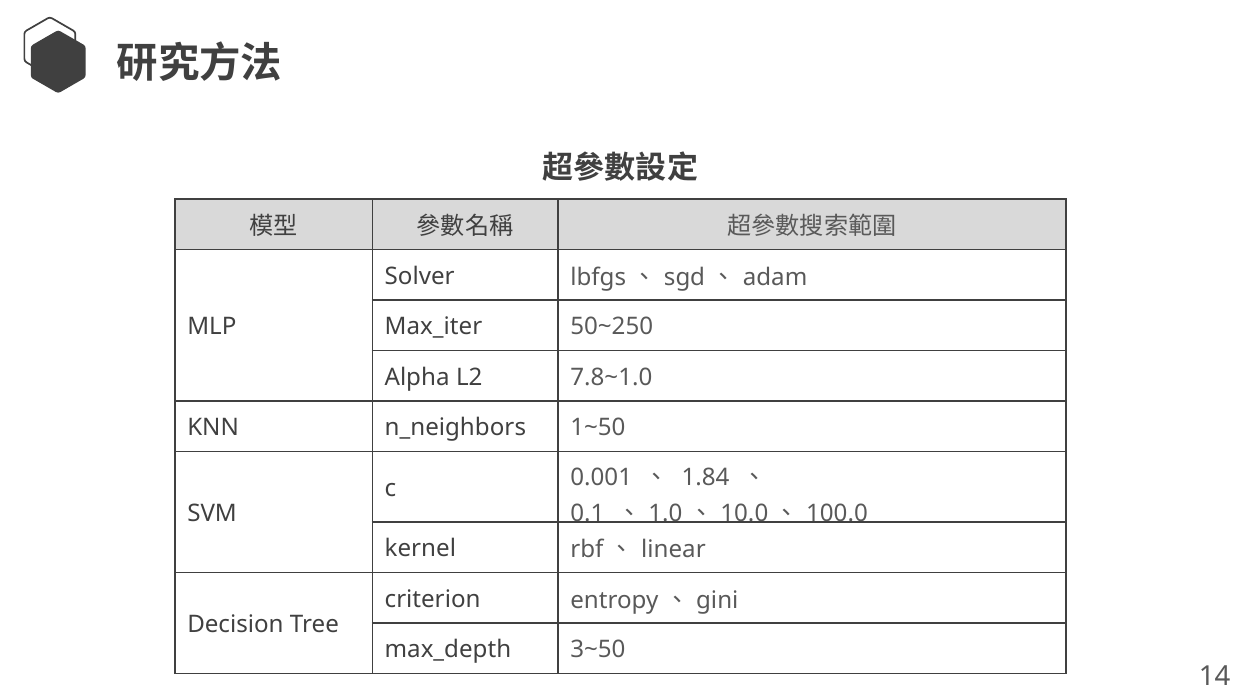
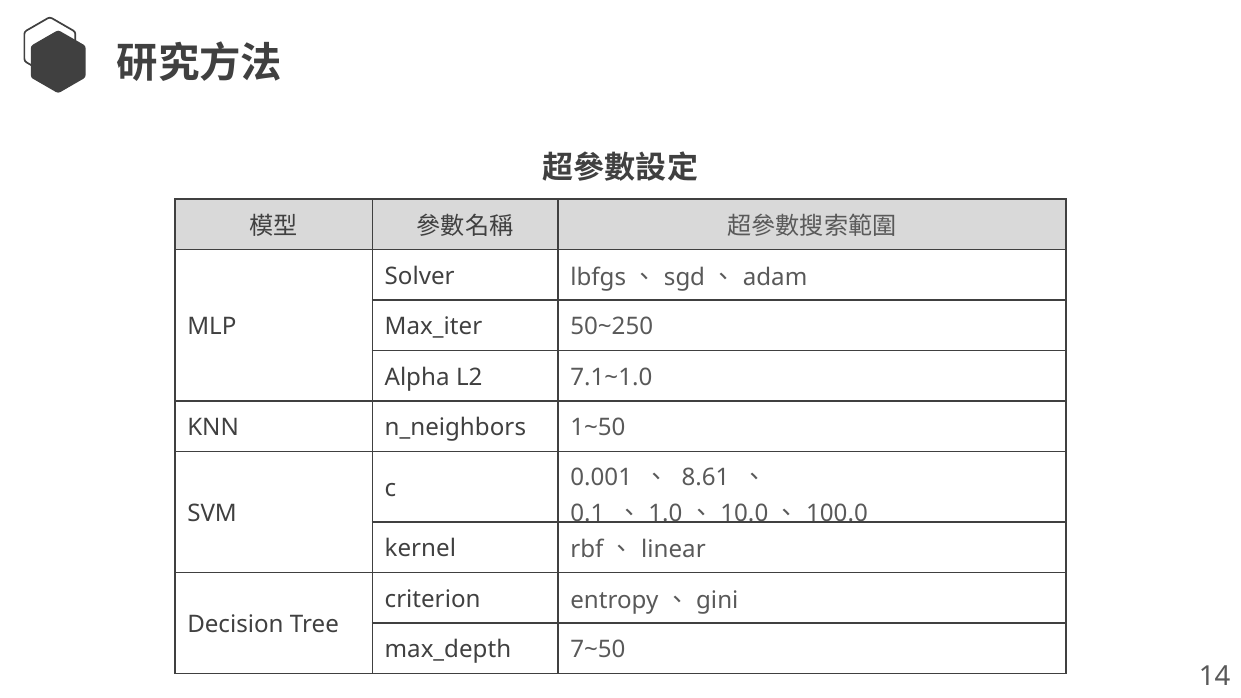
7.8~1.0: 7.8~1.0 -> 7.1~1.0 (611, 377)
1.84: 1.84 -> 8.61 (706, 478)
3~50: 3~50 -> 7~50 (598, 650)
